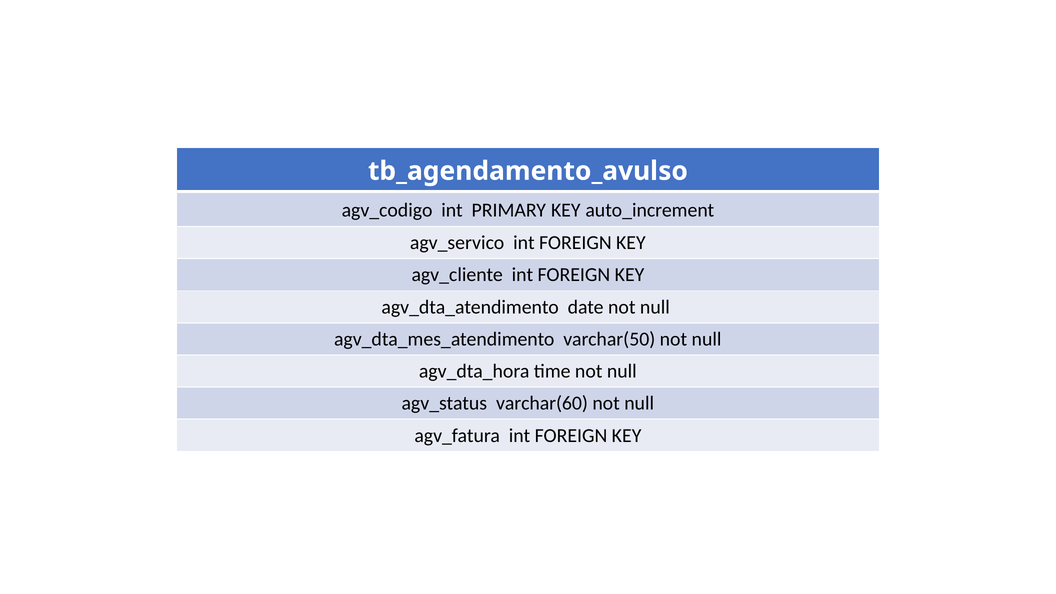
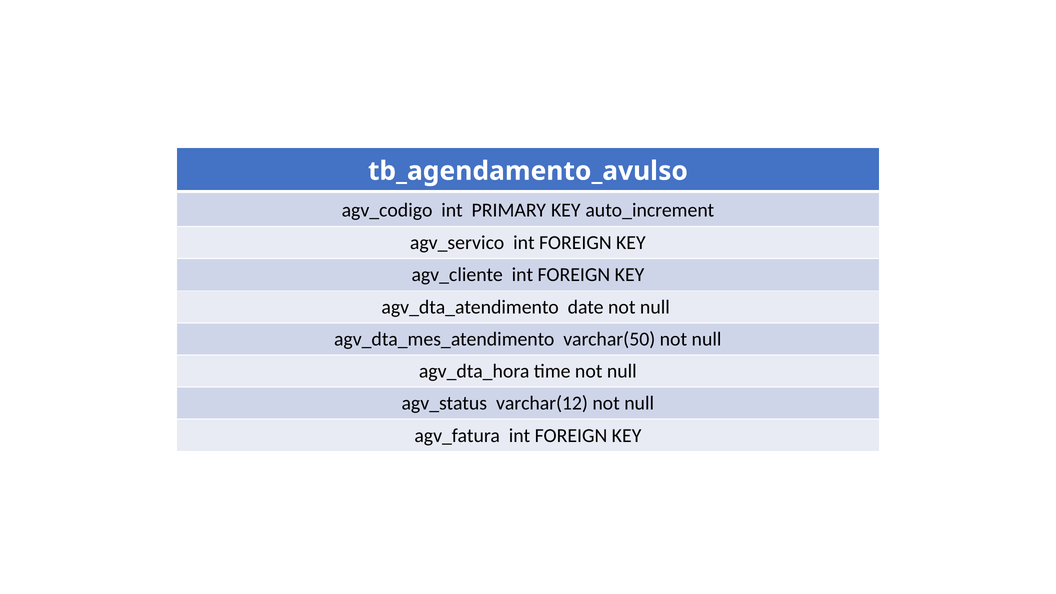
varchar(60: varchar(60 -> varchar(12 (542, 403)
